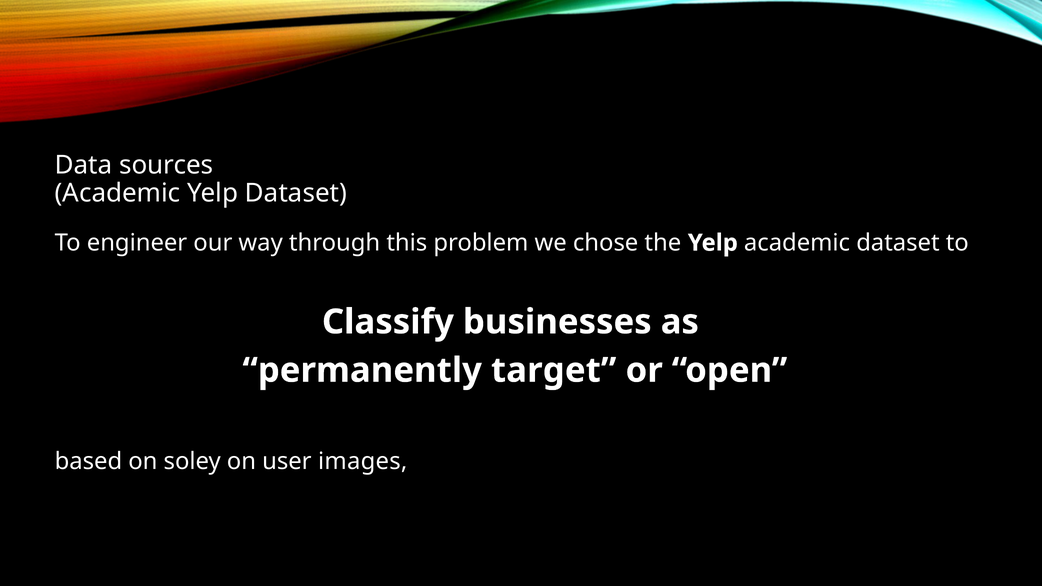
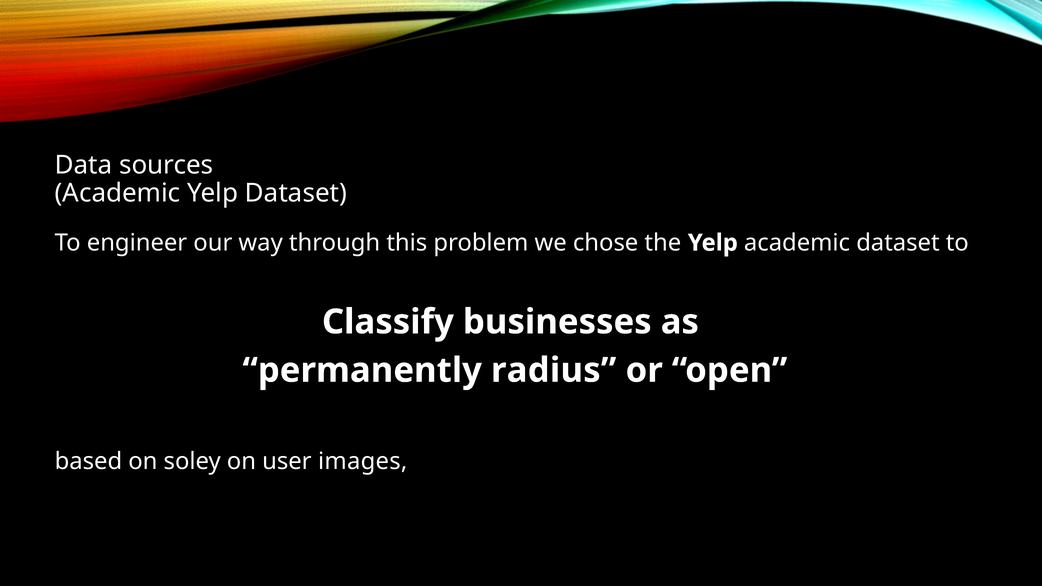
target: target -> radius (554, 370)
